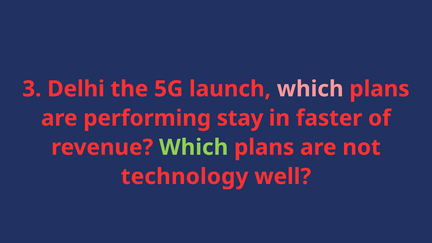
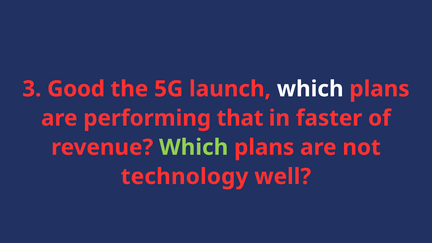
Delhi: Delhi -> Good (76, 89)
which colour: pink -> white (310, 89)
stay: stay -> that (240, 118)
